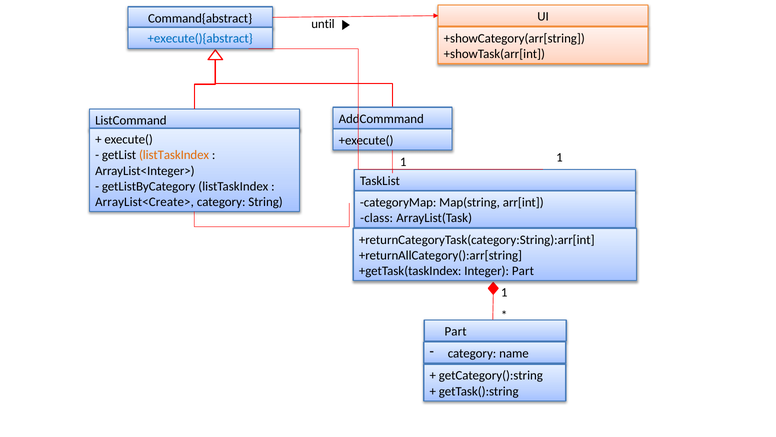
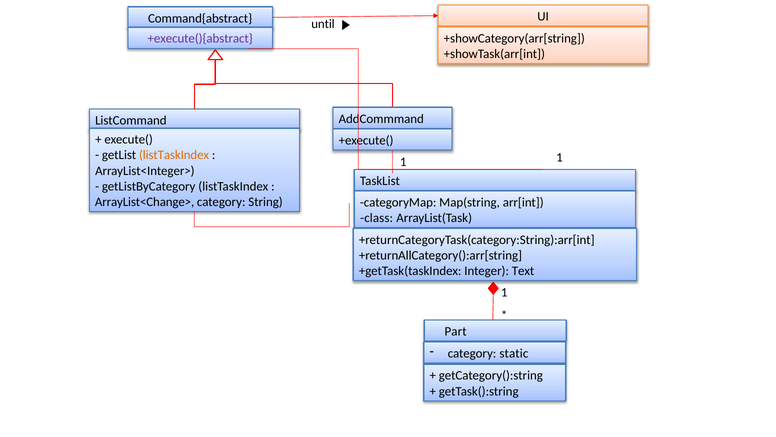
+execute(){abstract colour: blue -> purple (200, 39)
ArrayList<Create>: ArrayList<Create> -> ArrayList<Change> (145, 202)
Integer Part: Part -> Text (523, 271)
name: name -> static (514, 353)
